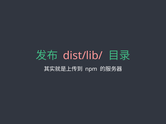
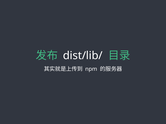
dist/lib/ colour: pink -> white (83, 56)
